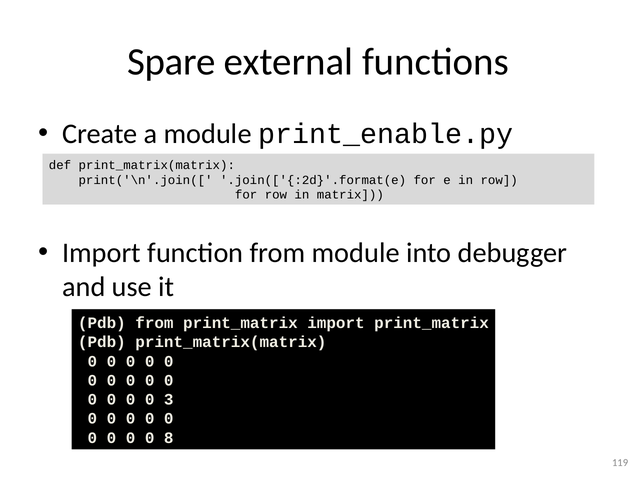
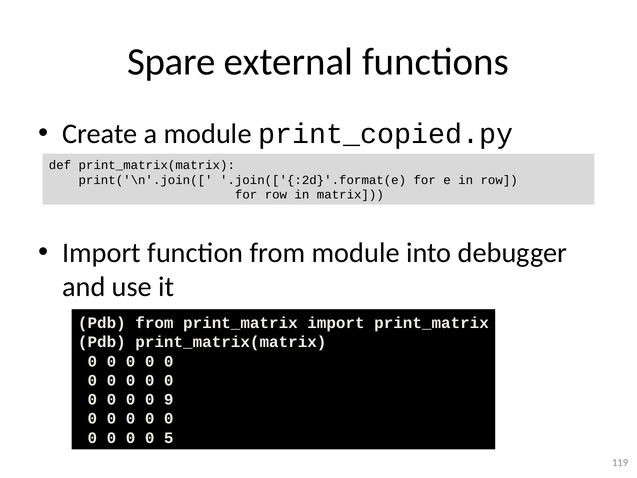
print_enable.py: print_enable.py -> print_copied.py (386, 134)
3: 3 -> 9 (169, 399)
8: 8 -> 5 (169, 438)
